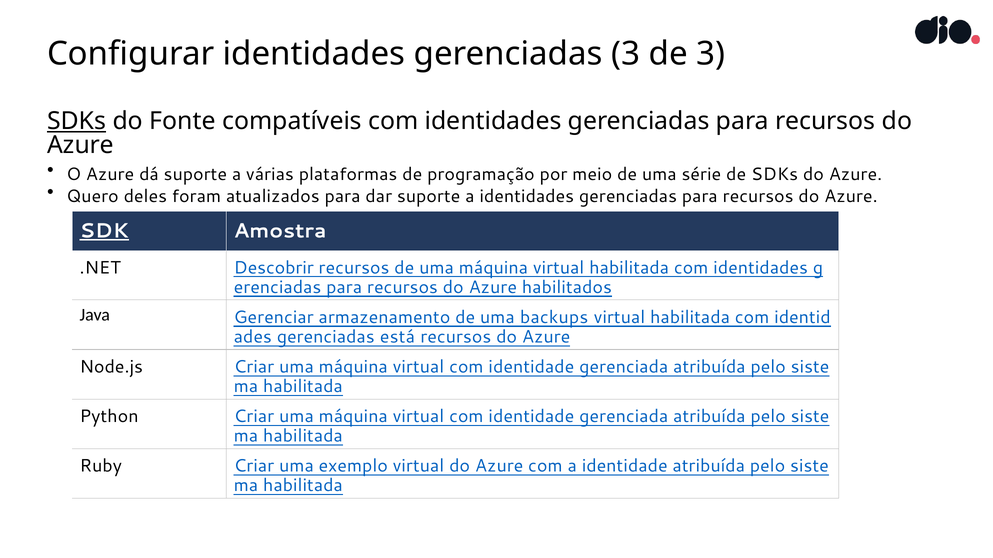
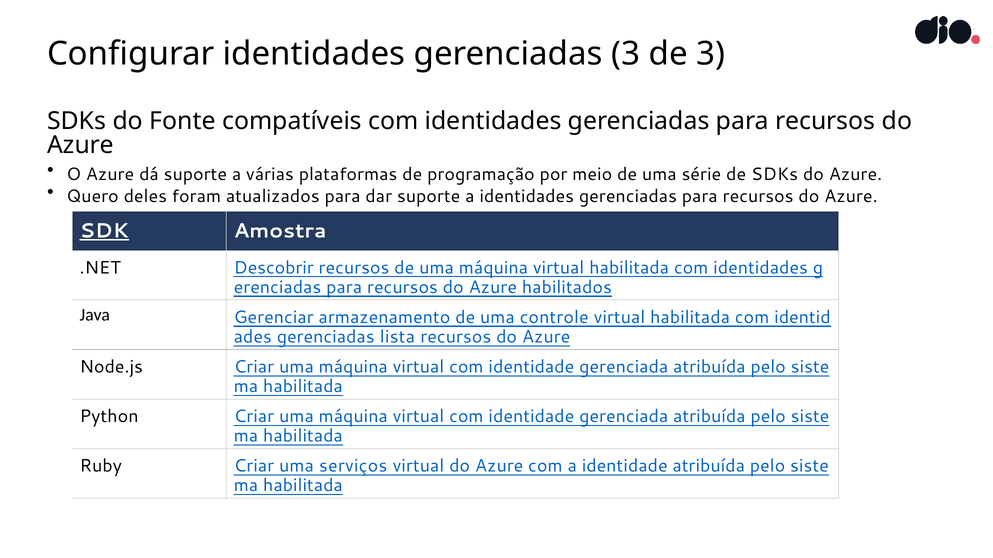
SDKs underline: present -> none (77, 121)
backups: backups -> controle (554, 318)
está: está -> lista (397, 337)
exemplo: exemplo -> serviços (353, 466)
